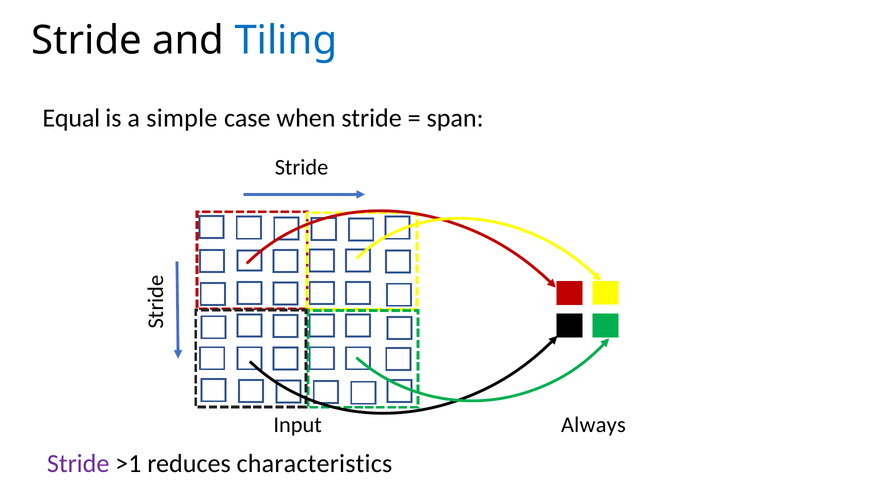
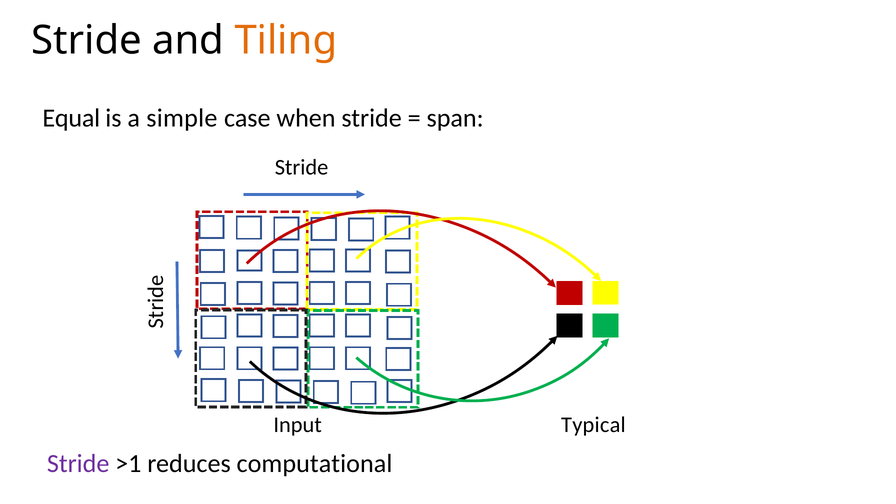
Tiling colour: blue -> orange (286, 40)
Always: Always -> Typical (593, 425)
characteristics: characteristics -> computational (314, 463)
